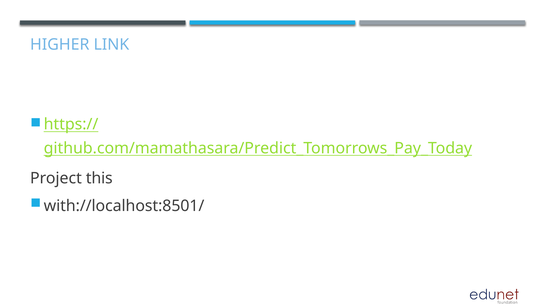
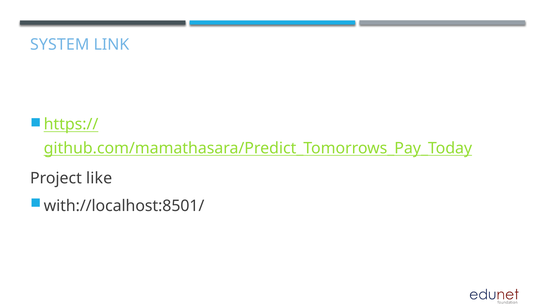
HIGHER: HIGHER -> SYSTEM (60, 45)
this: this -> like (99, 178)
